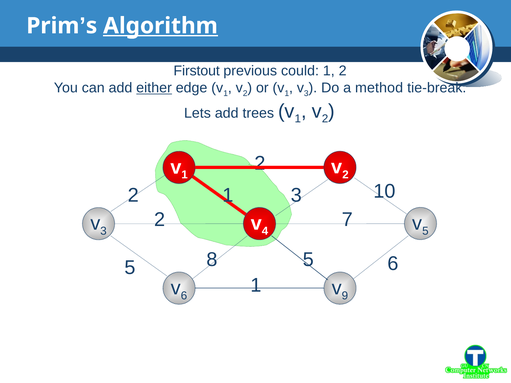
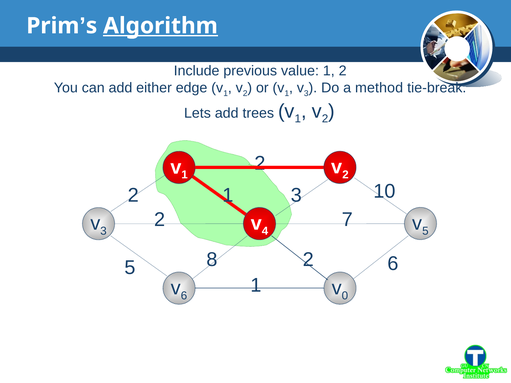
Firstout: Firstout -> Include (197, 71)
could: could -> value (300, 71)
either underline: present -> none (154, 88)
8 5: 5 -> 2 (308, 260)
9: 9 -> 0 (345, 296)
